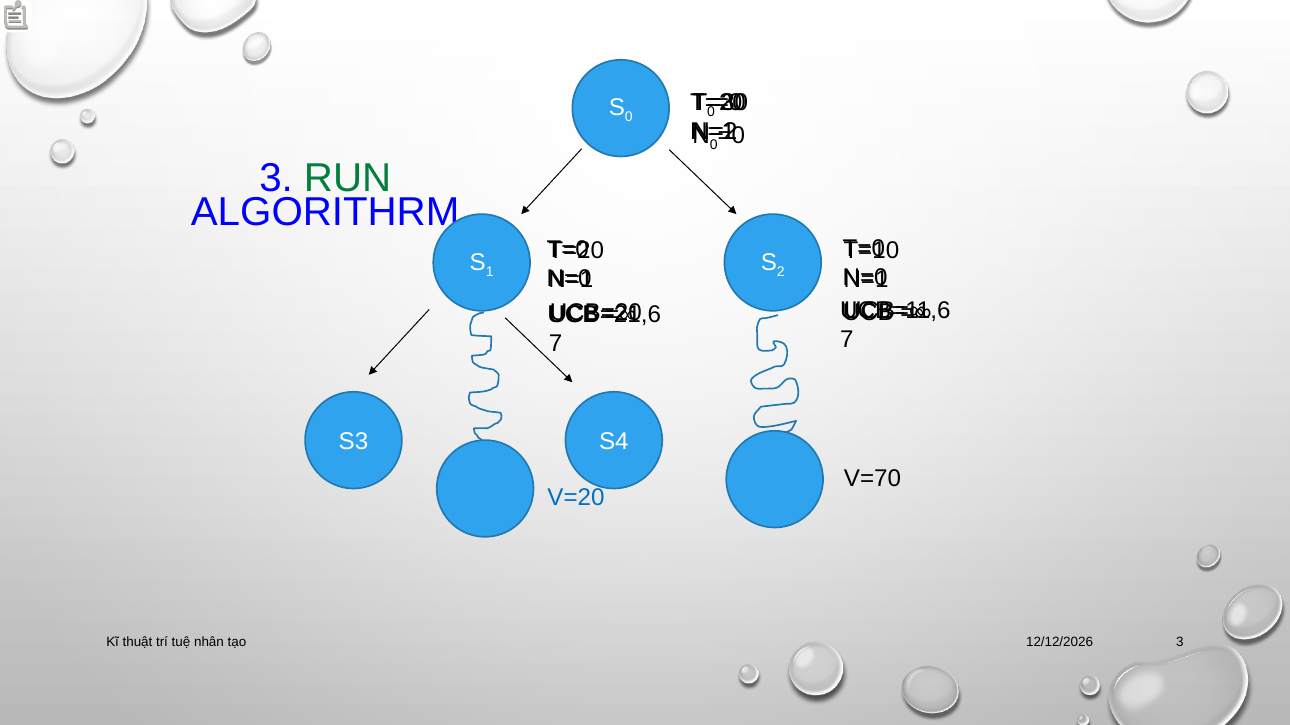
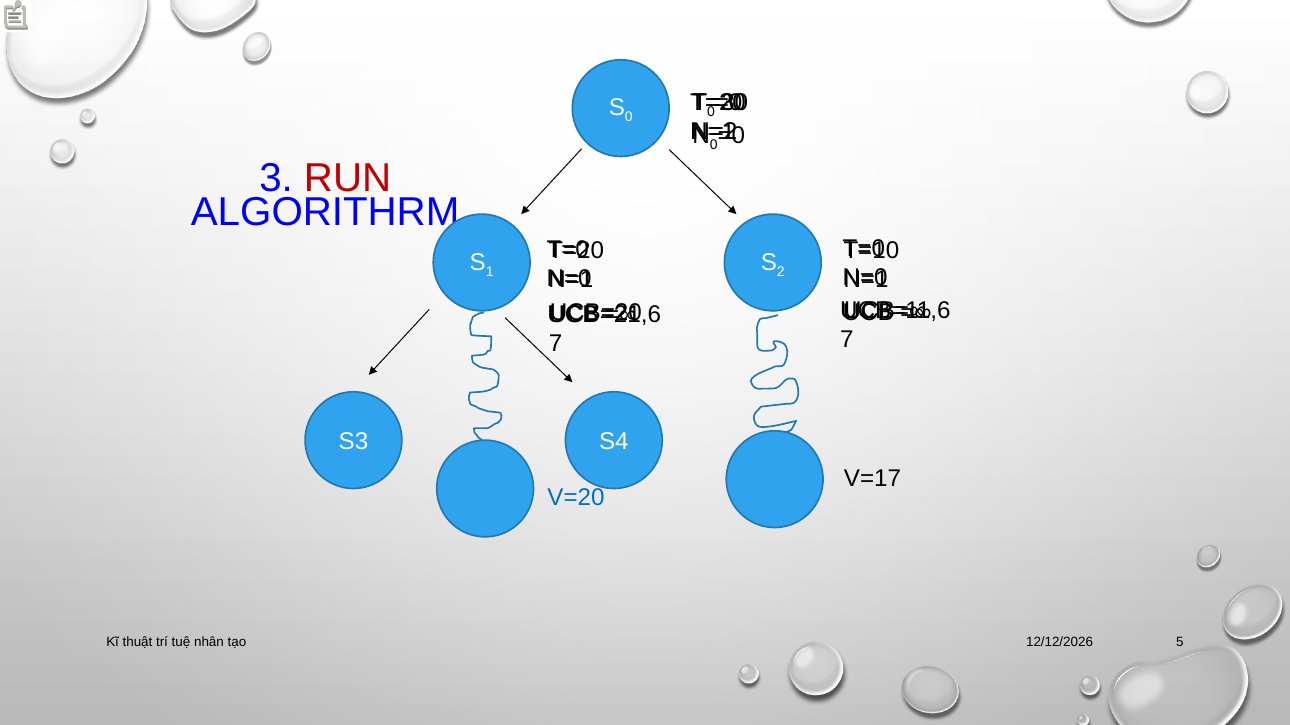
RUN colour: green -> red (348, 178)
V=70: V=70 -> V=17 (873, 478)
3: 3 -> 5 (1180, 643)
